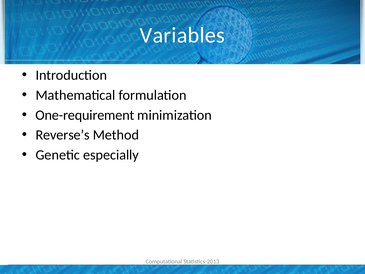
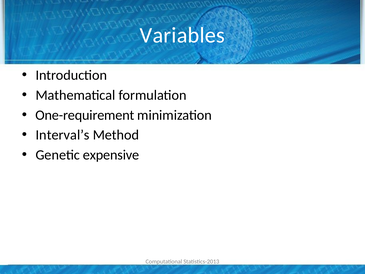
Reverse’s: Reverse’s -> Interval’s (63, 135)
especially: especially -> expensive (111, 155)
